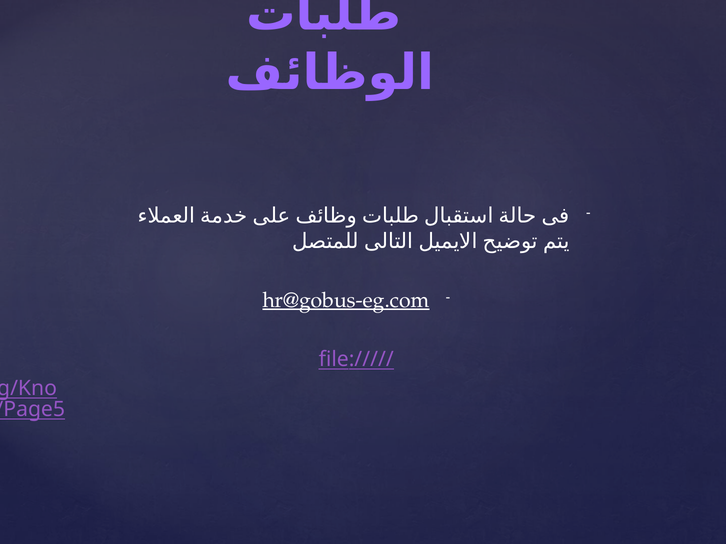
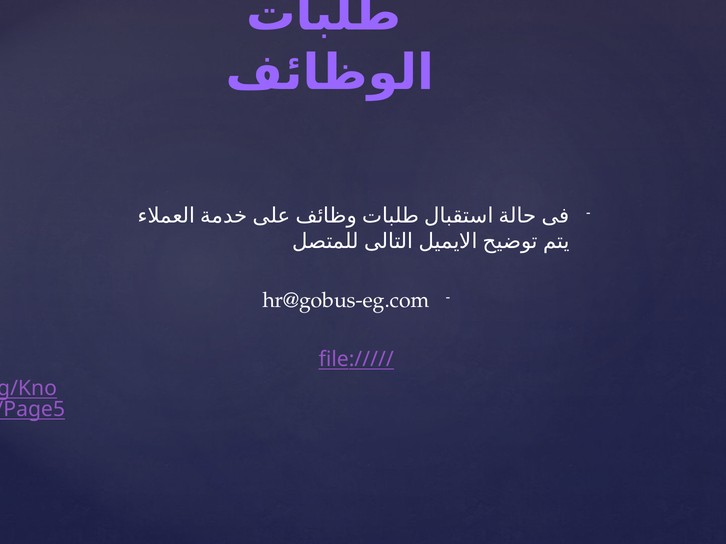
hr@gobus-eg.com underline: present -> none (346, 301)
